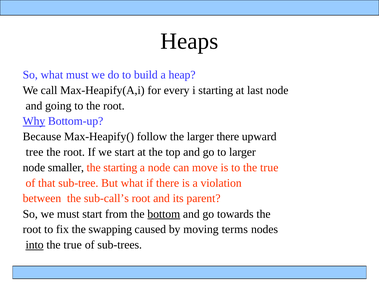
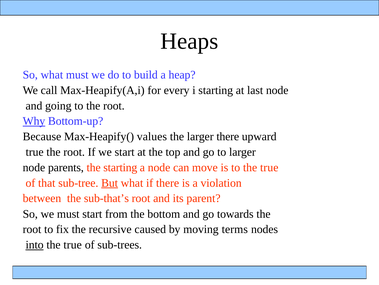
follow: follow -> values (152, 136)
tree: tree -> true (35, 152)
smaller: smaller -> parents (66, 167)
But underline: none -> present (110, 182)
sub-call’s: sub-call’s -> sub-that’s (106, 198)
bottom underline: present -> none (164, 213)
swapping: swapping -> recursive (110, 229)
